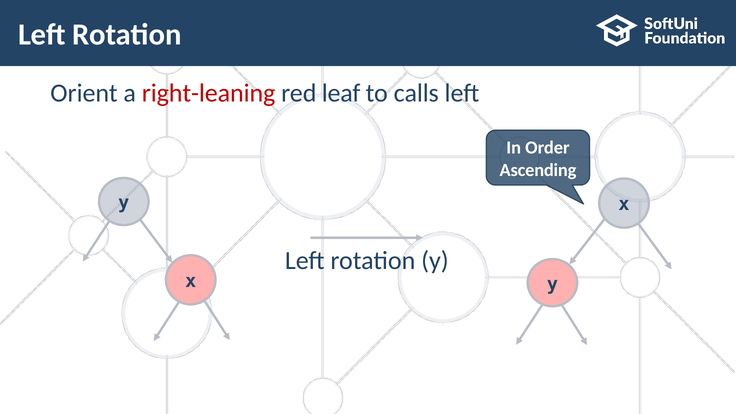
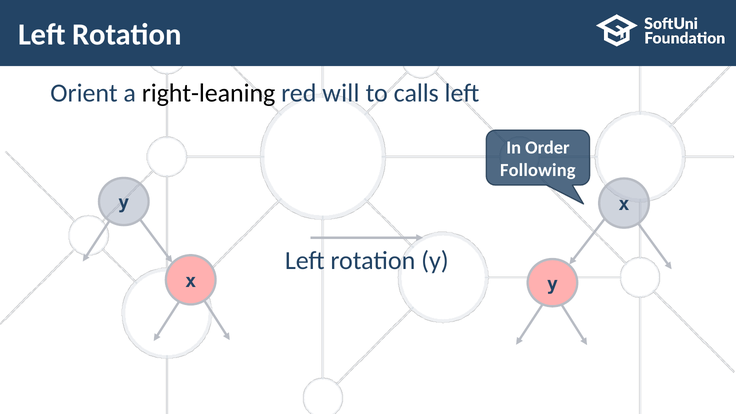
right-leaning colour: red -> black (209, 93)
leaf: leaf -> will (341, 93)
Ascending: Ascending -> Following (538, 170)
